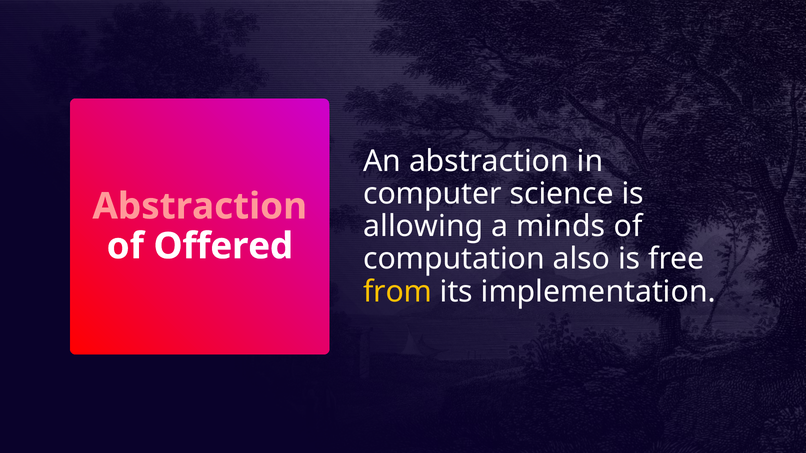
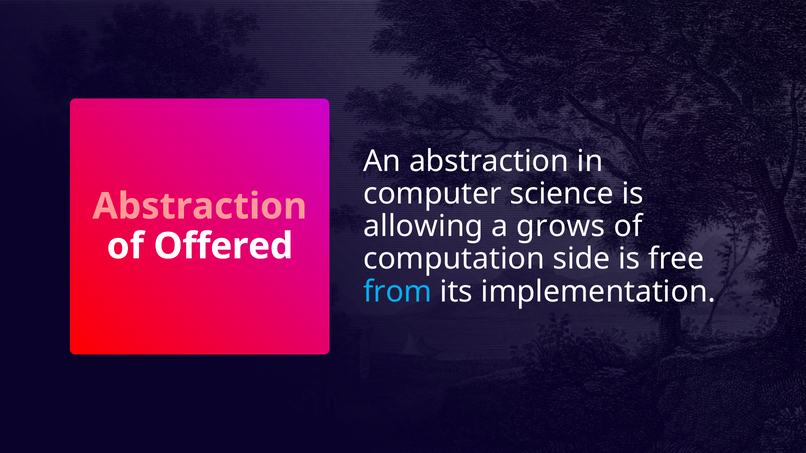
minds: minds -> grows (561, 226)
also: also -> side (582, 259)
from colour: yellow -> light blue (398, 292)
